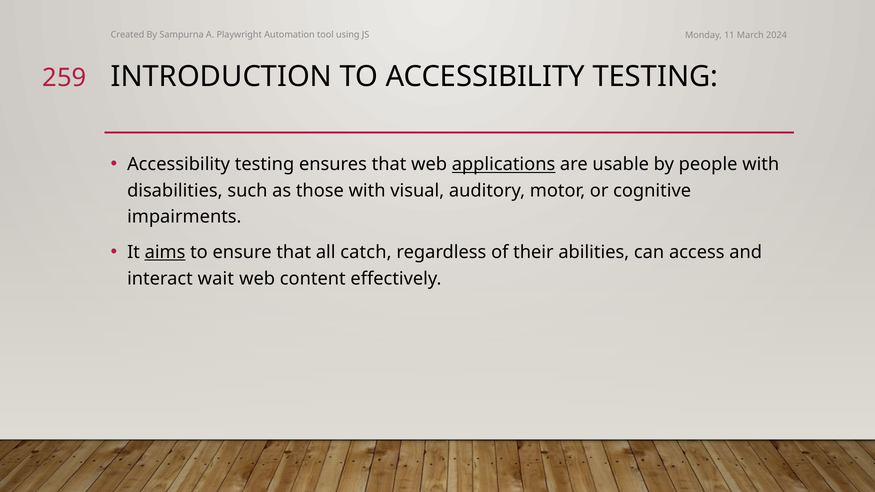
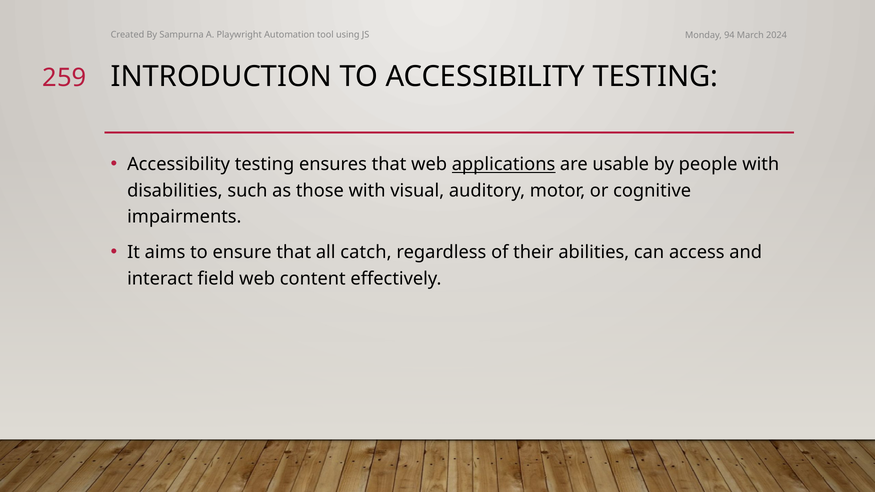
11: 11 -> 94 (729, 35)
aims underline: present -> none (165, 252)
wait: wait -> field (216, 279)
